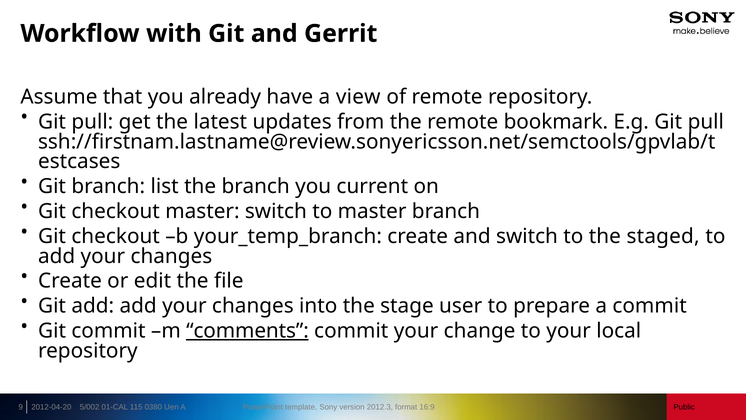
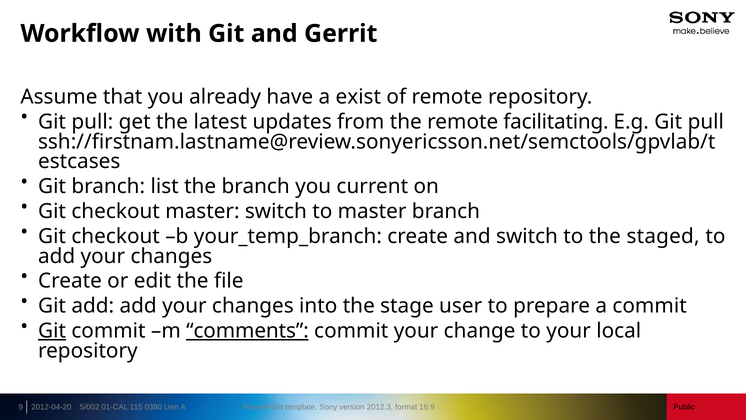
view: view -> exist (358, 97)
bookmark: bookmark -> facilitating (556, 122)
Git underline: none -> present (52, 331)
